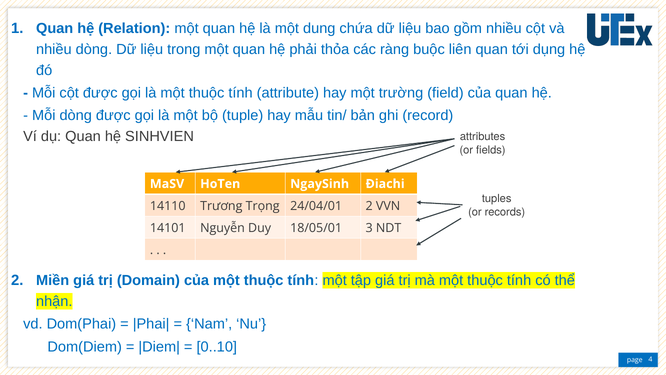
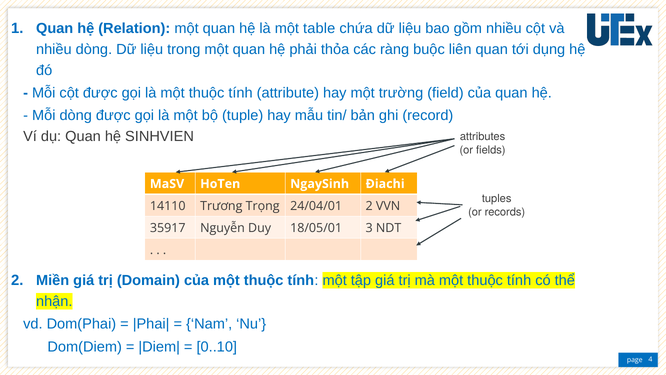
dung: dung -> table (319, 28)
14101: 14101 -> 35917 (168, 228)
